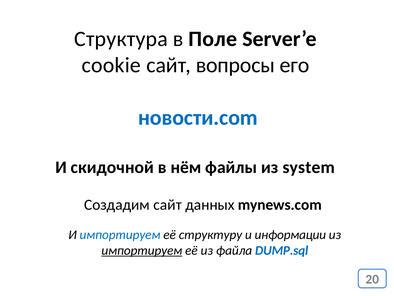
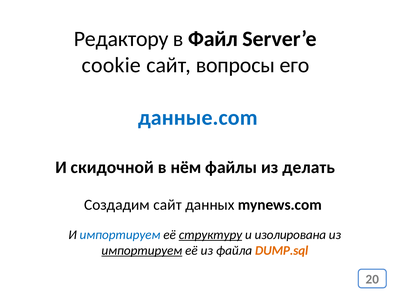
Структура: Структура -> Редактору (121, 39)
Поле: Поле -> Файл (213, 39)
новости.com: новости.com -> данные.com (198, 118)
system: system -> делать (309, 167)
структуру underline: none -> present (210, 234)
информации: информации -> изолирована (290, 234)
DUMP.sql colour: blue -> orange (282, 250)
